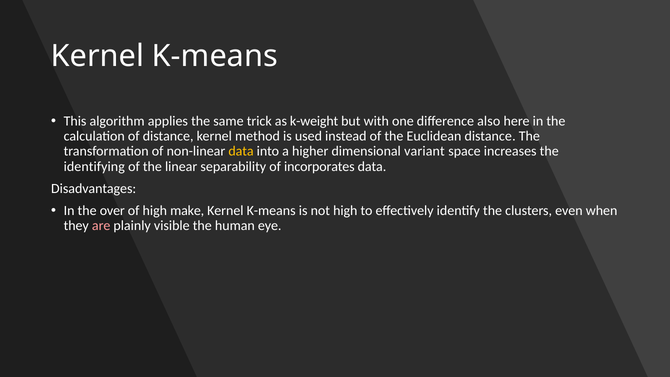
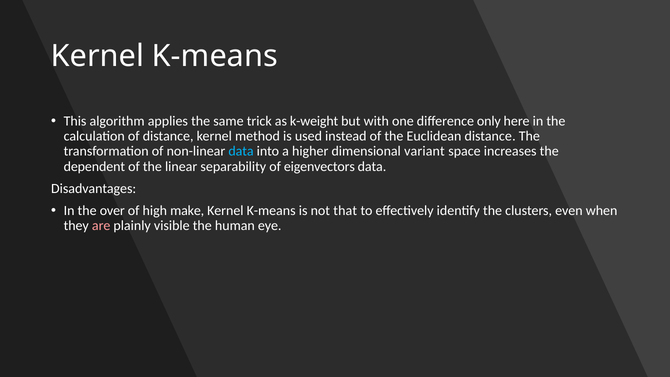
also: also -> only (489, 121)
data colour: yellow -> light blue (241, 151)
identifying: identifying -> dependent (94, 166)
incorporates: incorporates -> eigenvectors (319, 166)
not high: high -> that (345, 211)
